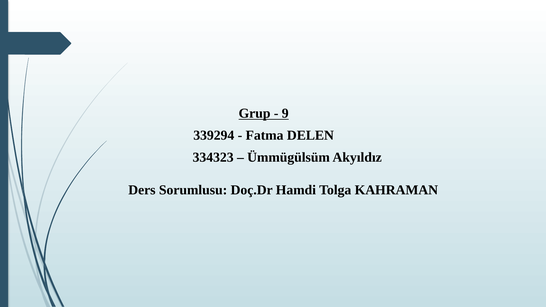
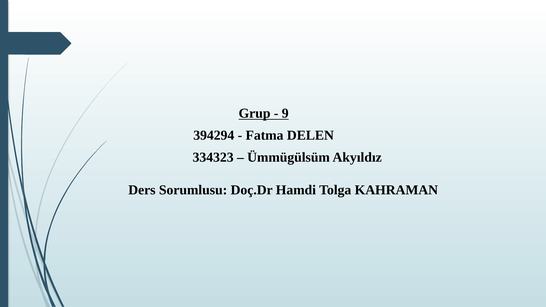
339294: 339294 -> 394294 (214, 135)
